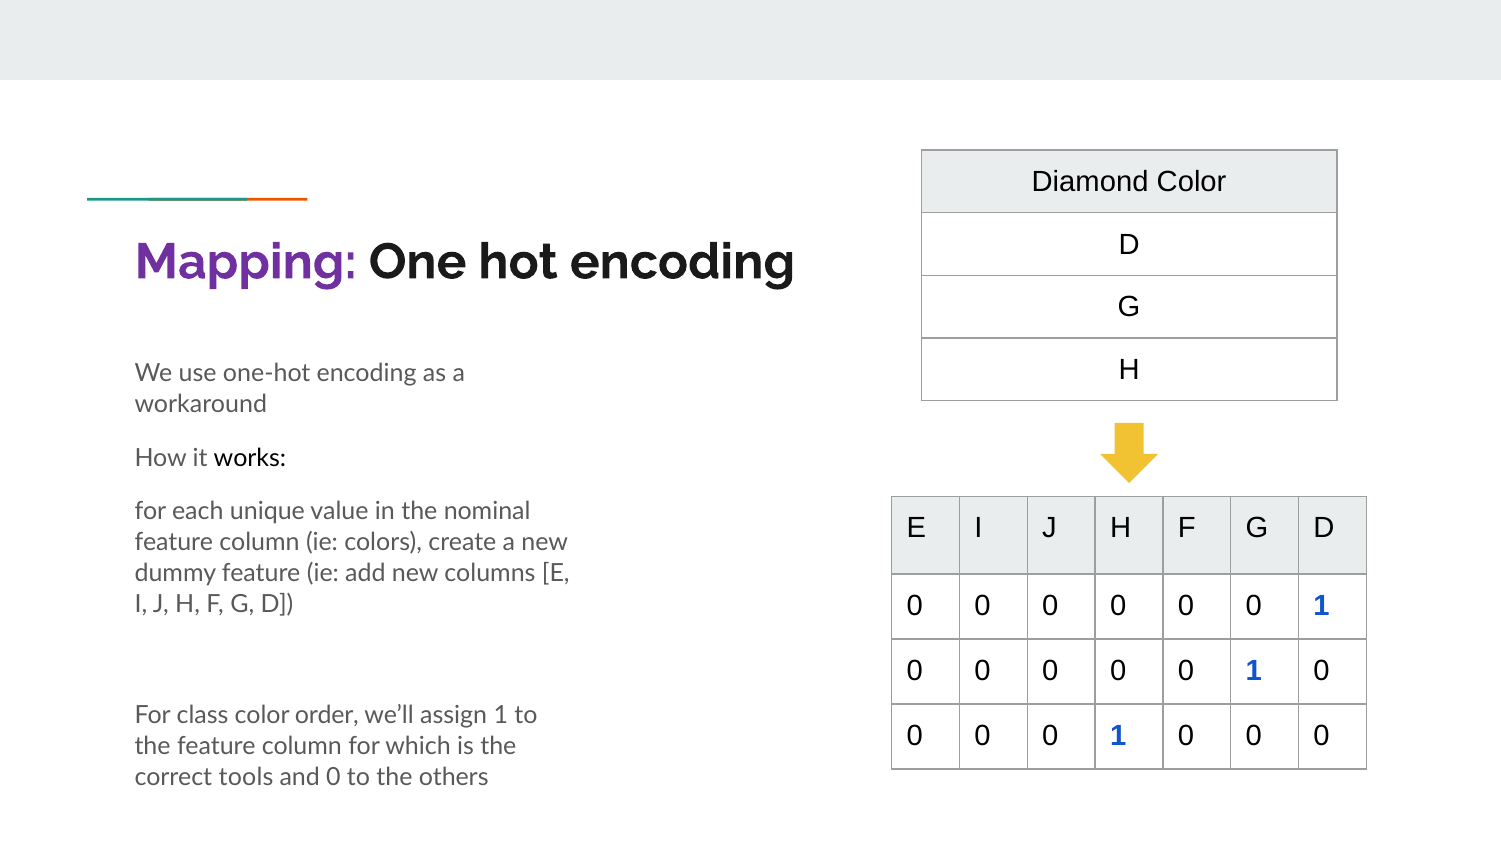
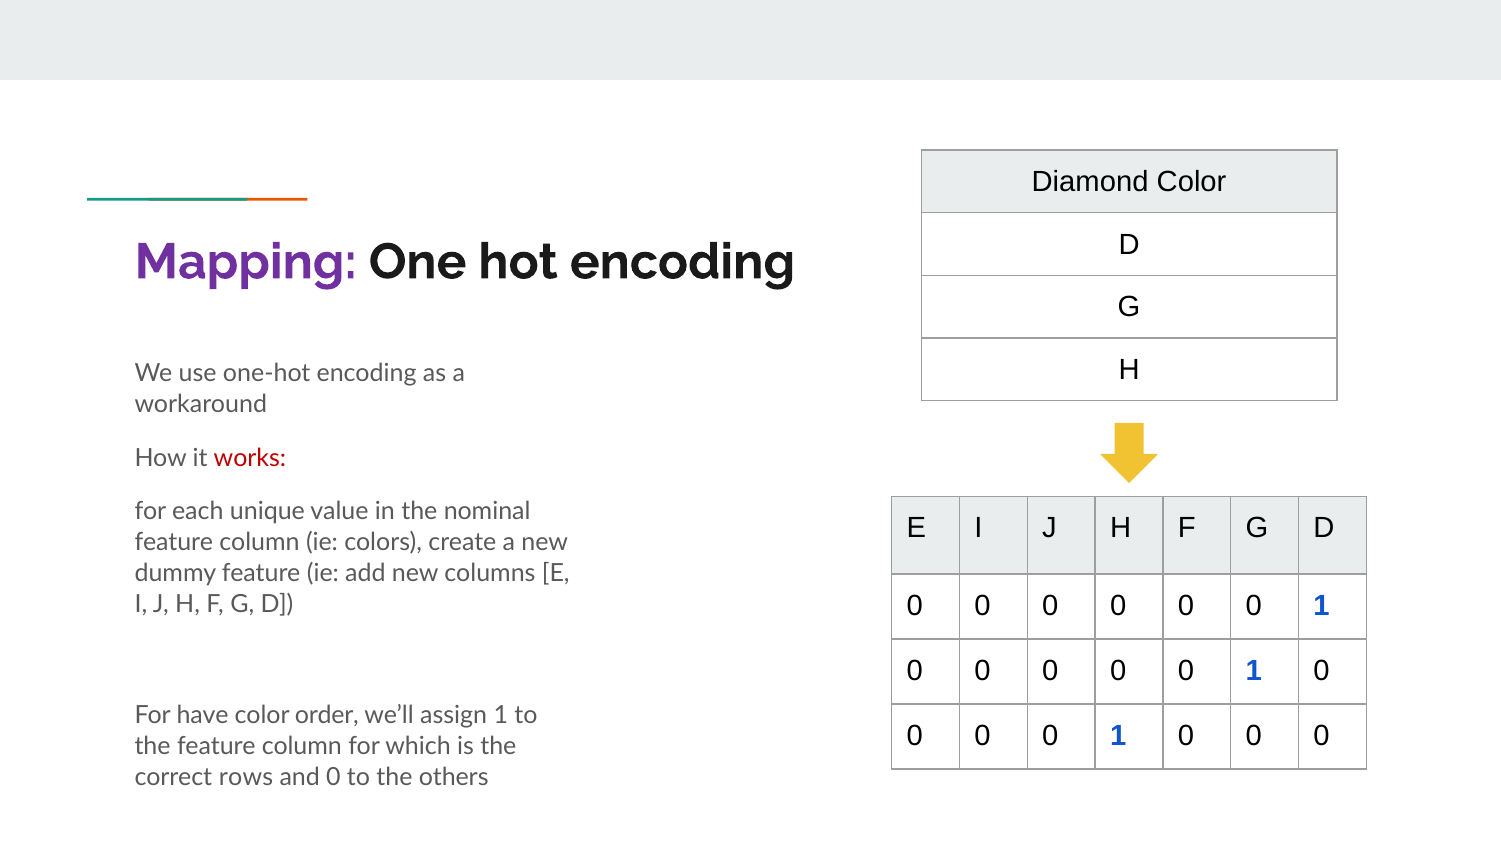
works colour: black -> red (250, 458)
class: class -> have (203, 715)
tools: tools -> rows (246, 777)
